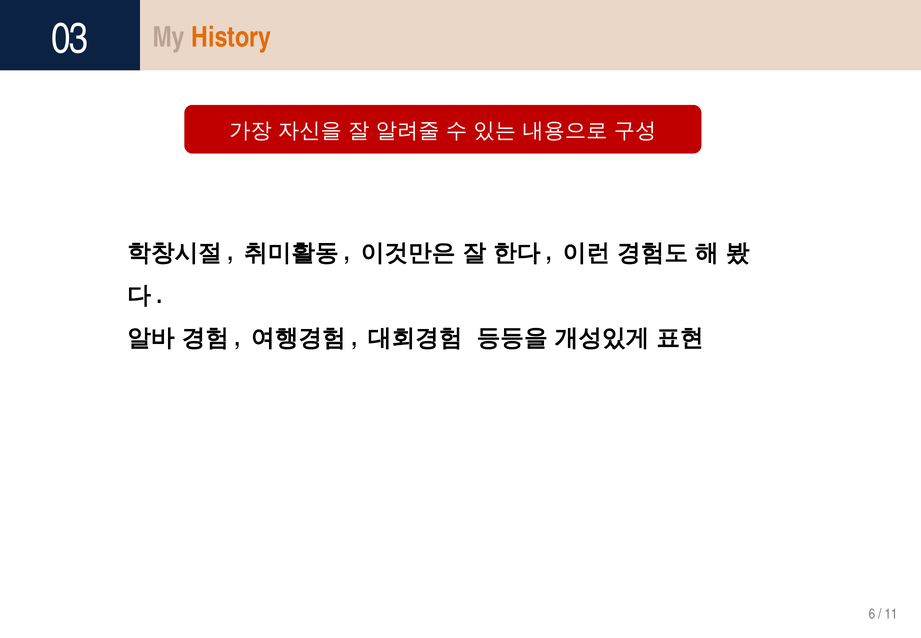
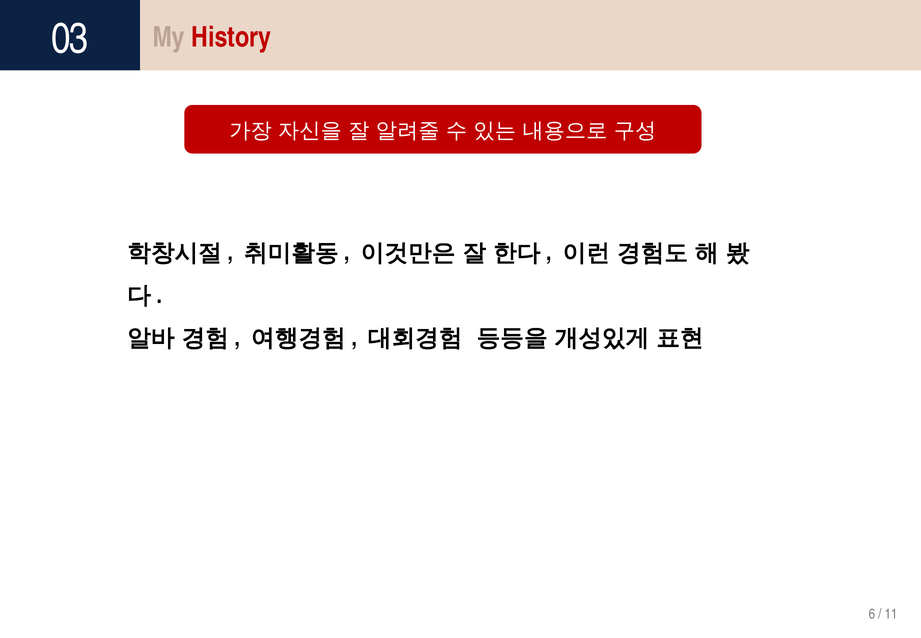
History colour: orange -> red (231, 37)
